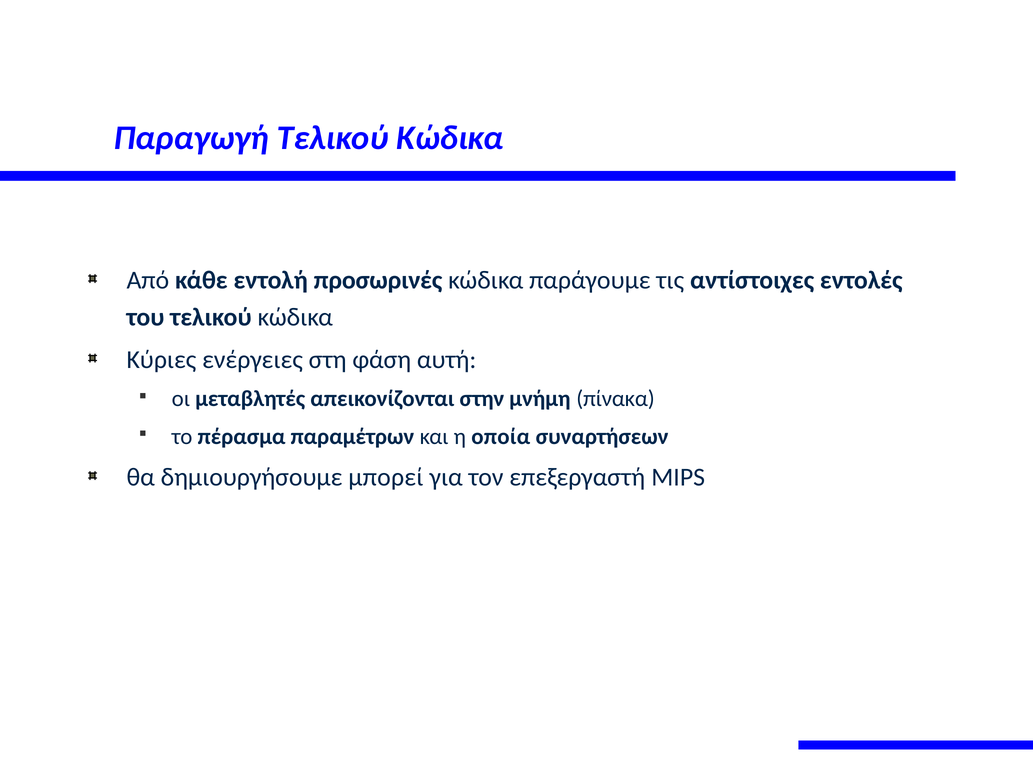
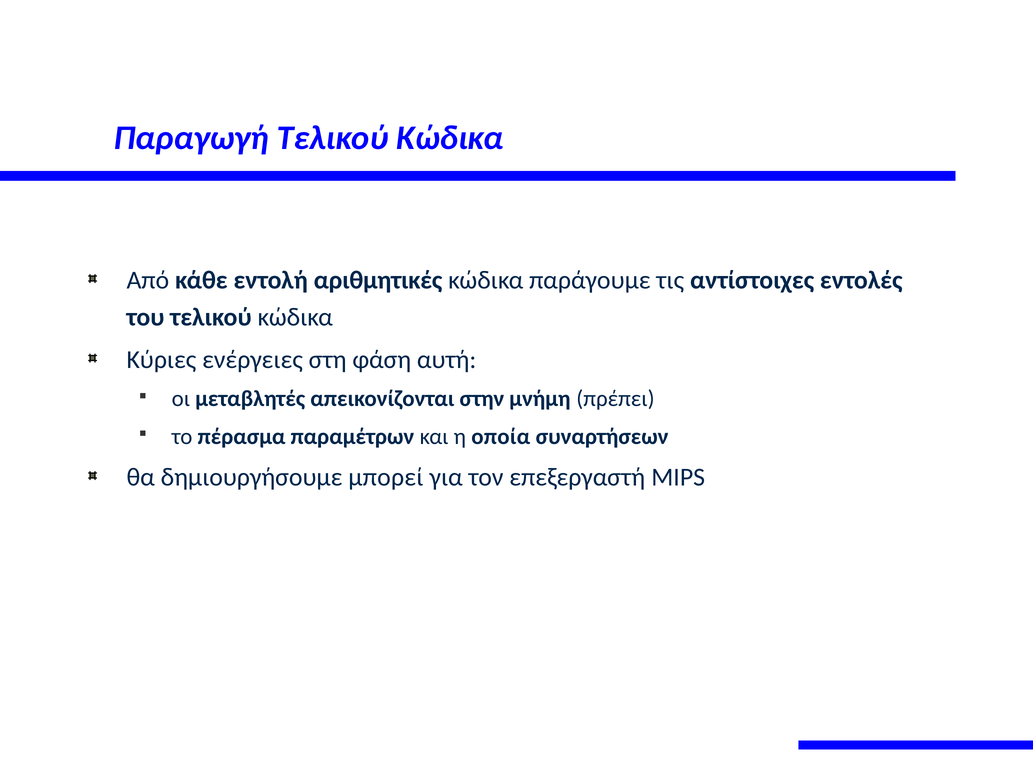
προσωρινές: προσωρινές -> αριθμητικές (378, 280)
πίνακα: πίνακα -> πρέπει (615, 399)
